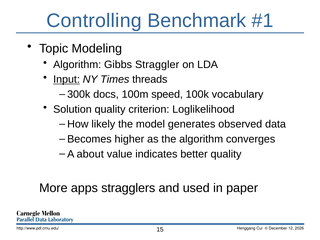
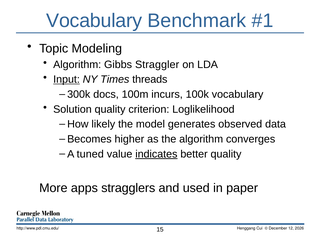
Controlling: Controlling -> Vocabulary (94, 21)
speed: speed -> incurs (167, 94)
about: about -> tuned (90, 154)
indicates underline: none -> present (156, 154)
